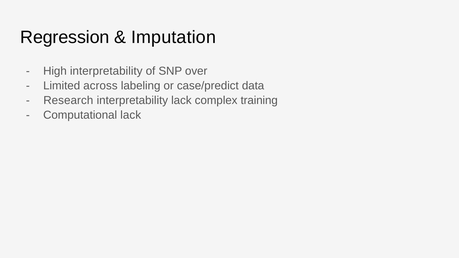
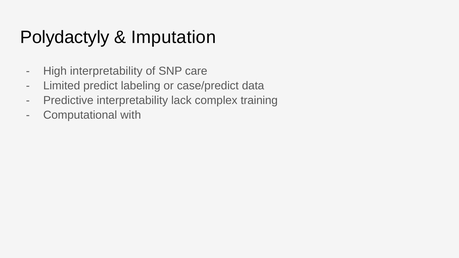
Regression: Regression -> Polydactyly (65, 37)
over: over -> care (196, 71)
across: across -> predict (101, 86)
Research: Research -> Predictive (68, 101)
Computational lack: lack -> with (131, 115)
